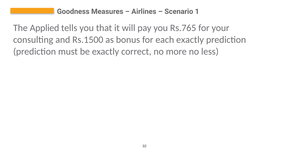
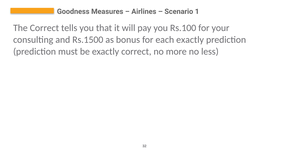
The Applied: Applied -> Correct (44, 28)
Rs.765: Rs.765 -> Rs.100 (183, 28)
